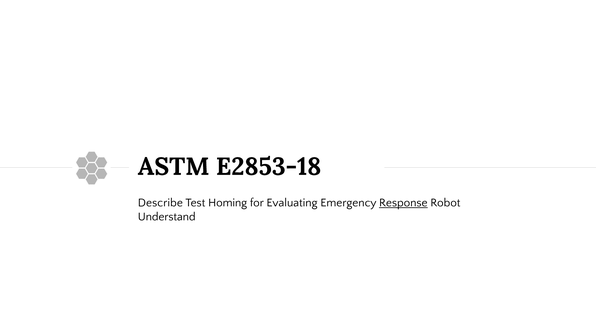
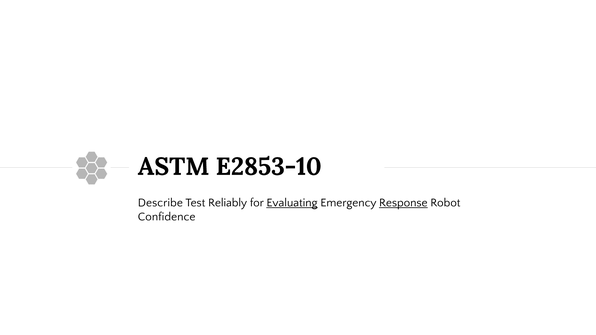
E2853-18: E2853-18 -> E2853-10 (269, 167)
Homing: Homing -> Reliably (228, 203)
Evaluating underline: none -> present (292, 203)
Understand: Understand -> Confidence (167, 217)
